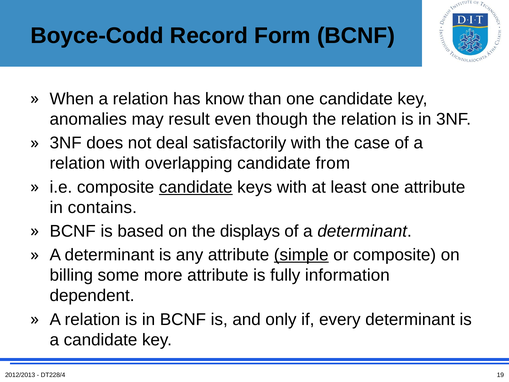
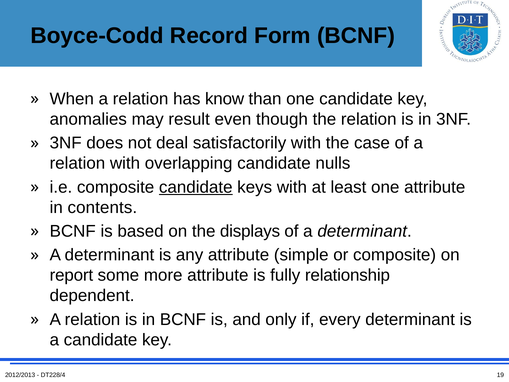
from: from -> nulls (333, 163)
contains: contains -> contents (102, 207)
simple underline: present -> none (301, 255)
billing: billing -> report (71, 275)
information: information -> relationship (347, 275)
